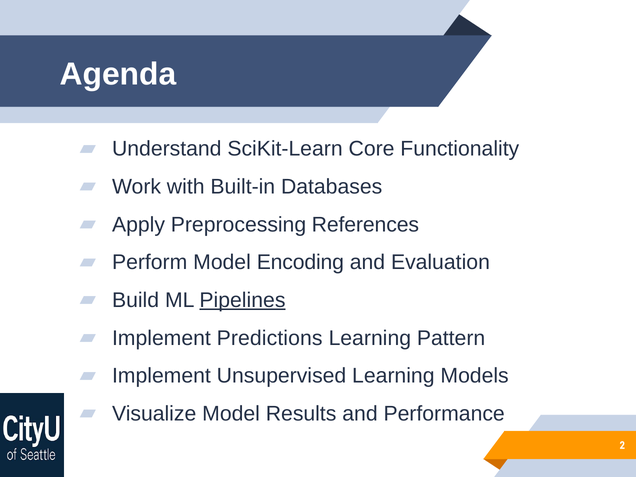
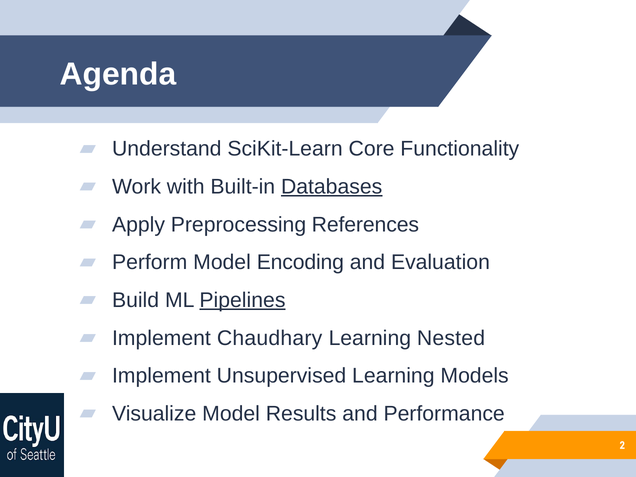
Databases underline: none -> present (332, 187)
Predictions: Predictions -> Chaudhary (270, 338)
Pattern: Pattern -> Nested (451, 338)
